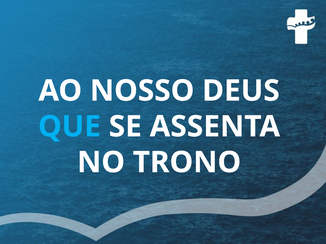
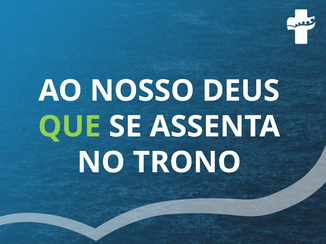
QUE colour: light blue -> light green (69, 127)
